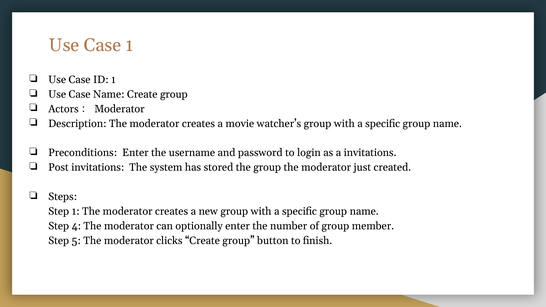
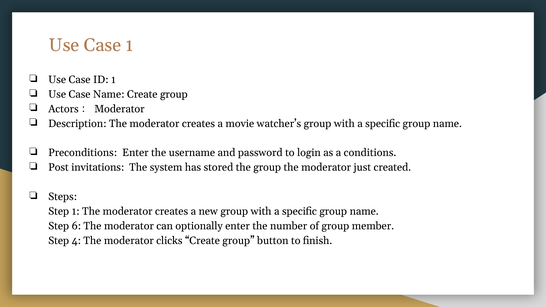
a invitations: invitations -> conditions (370, 153)
4: 4 -> 6 (76, 226)
5: 5 -> 4 (76, 241)
